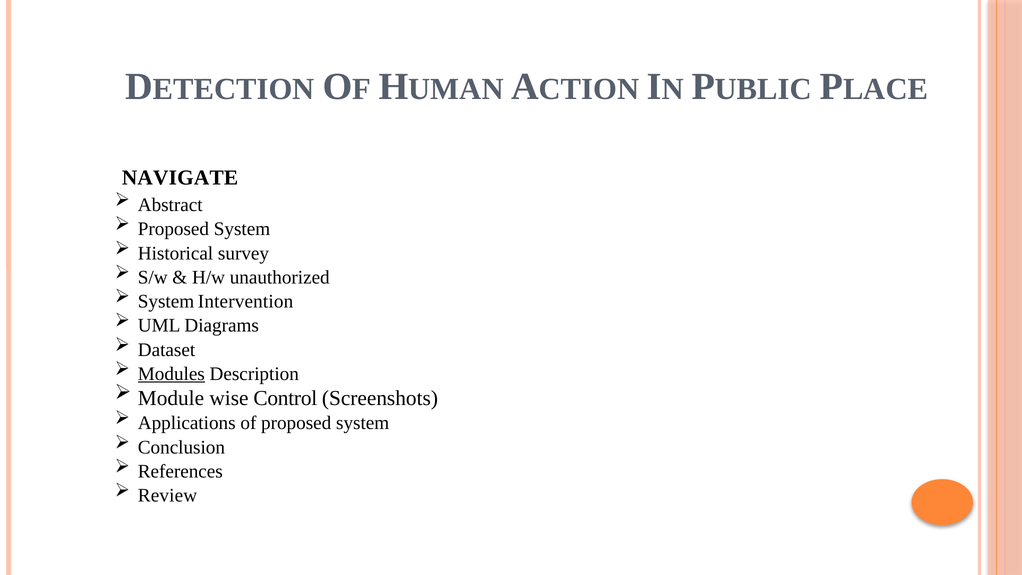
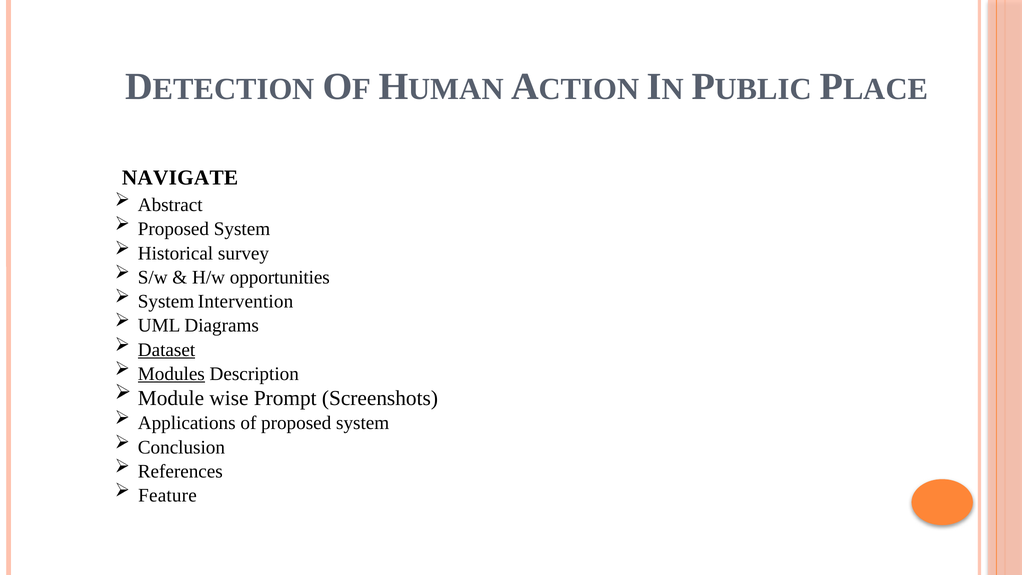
unauthorized: unauthorized -> opportunities (280, 277)
Dataset underline: none -> present (167, 350)
Control: Control -> Prompt (285, 398)
Review: Review -> Feature (168, 495)
